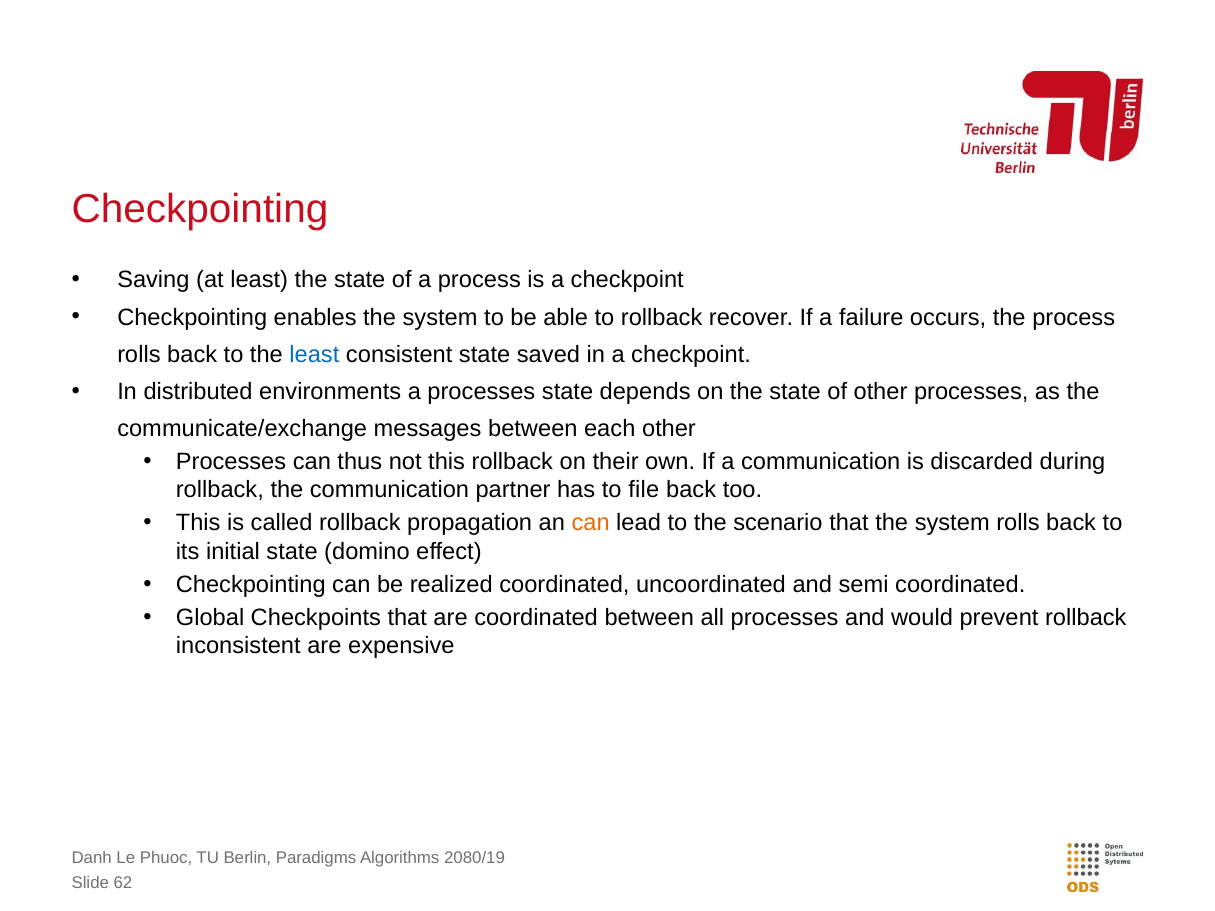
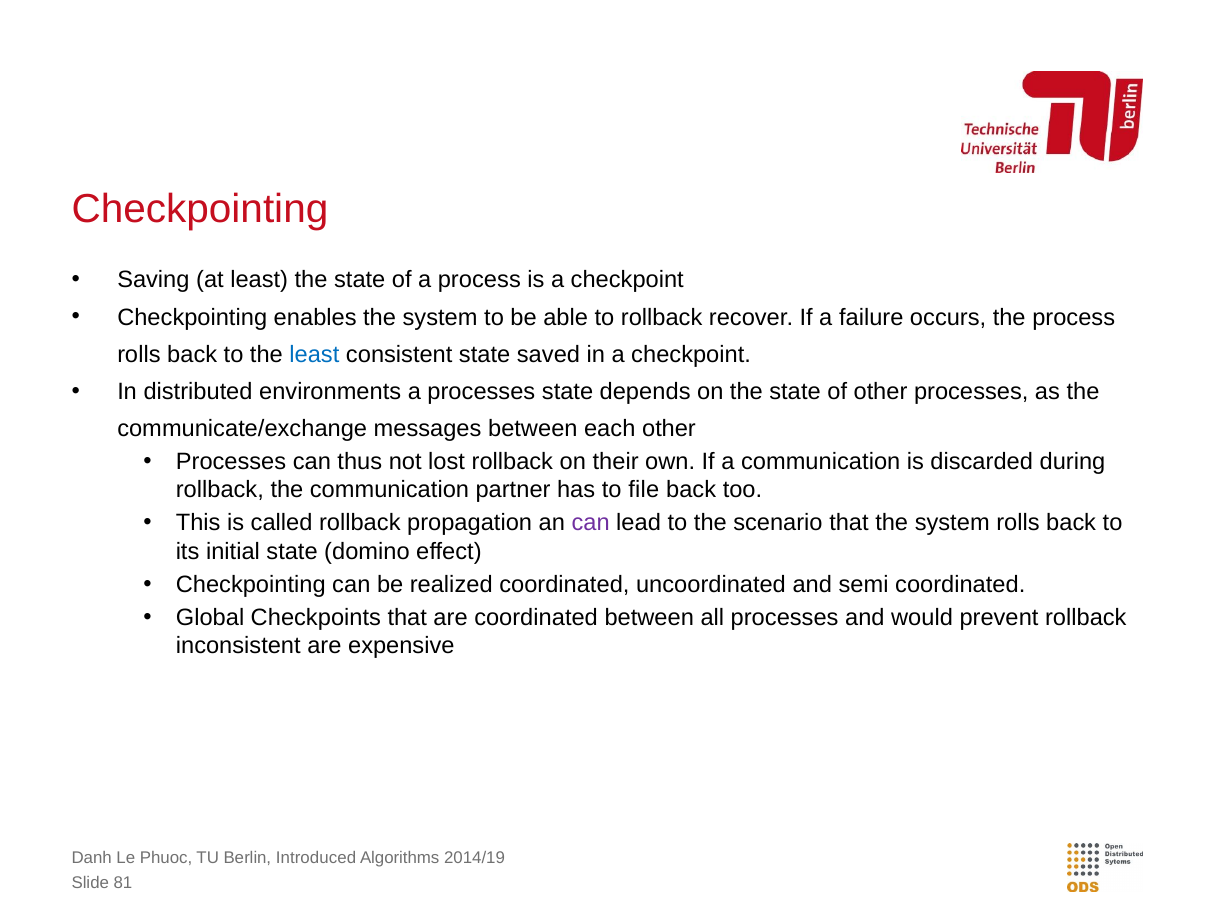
not this: this -> lost (447, 462)
can colour: orange -> purple (591, 523)
Paradigms: Paradigms -> Introduced (316, 858)
2080/19: 2080/19 -> 2014/19 (475, 858)
62: 62 -> 81 (123, 883)
